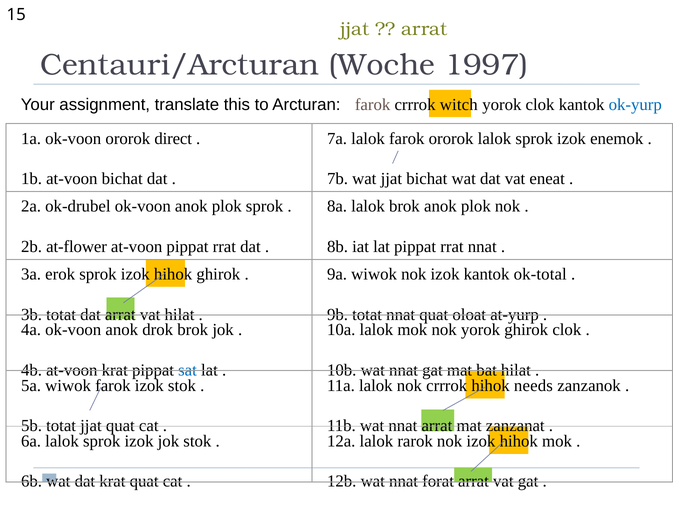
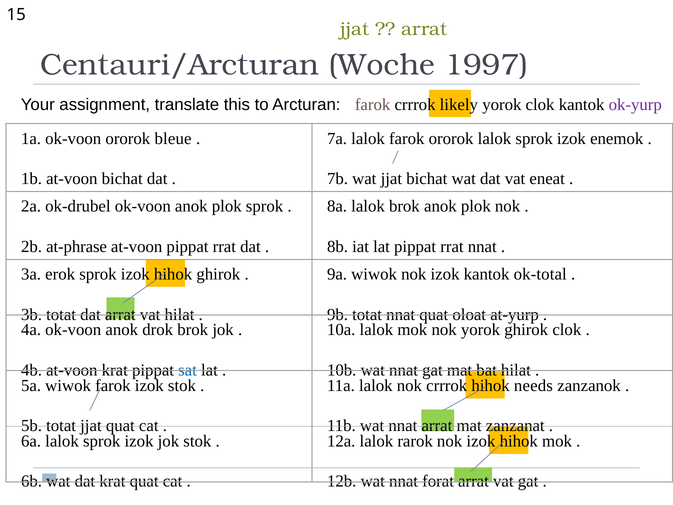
witch: witch -> likely (459, 104)
ok-yurp colour: blue -> purple (635, 104)
direct: direct -> bleue (173, 138)
at-flower: at-flower -> at-phrase (77, 247)
